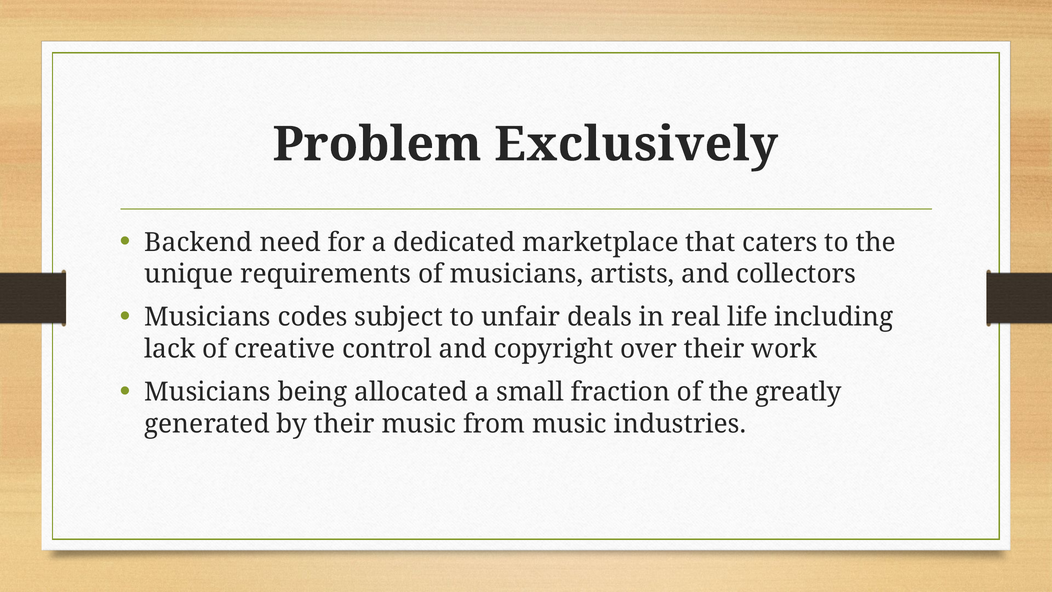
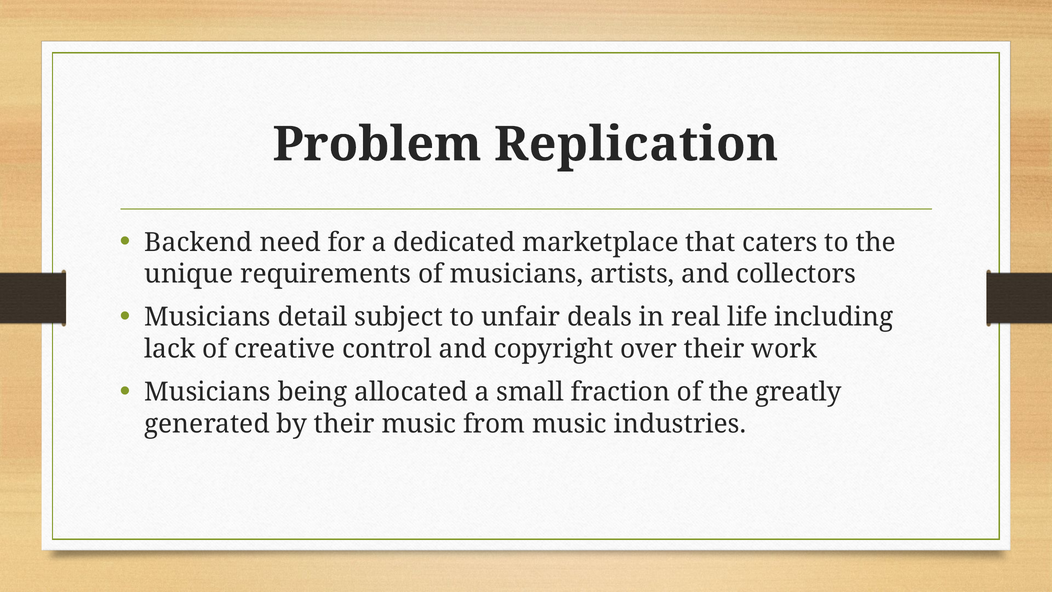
Exclusively: Exclusively -> Replication (636, 144)
codes: codes -> detail (313, 317)
